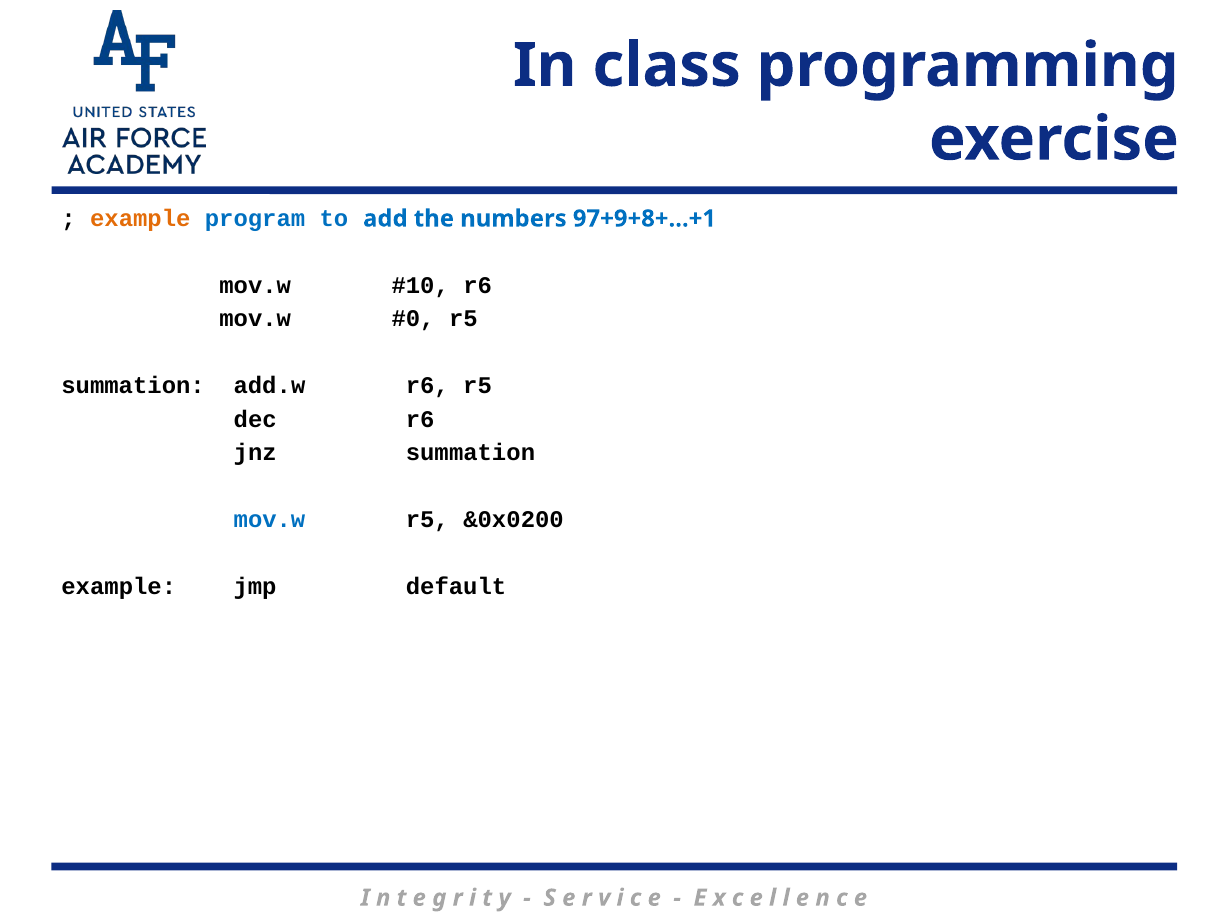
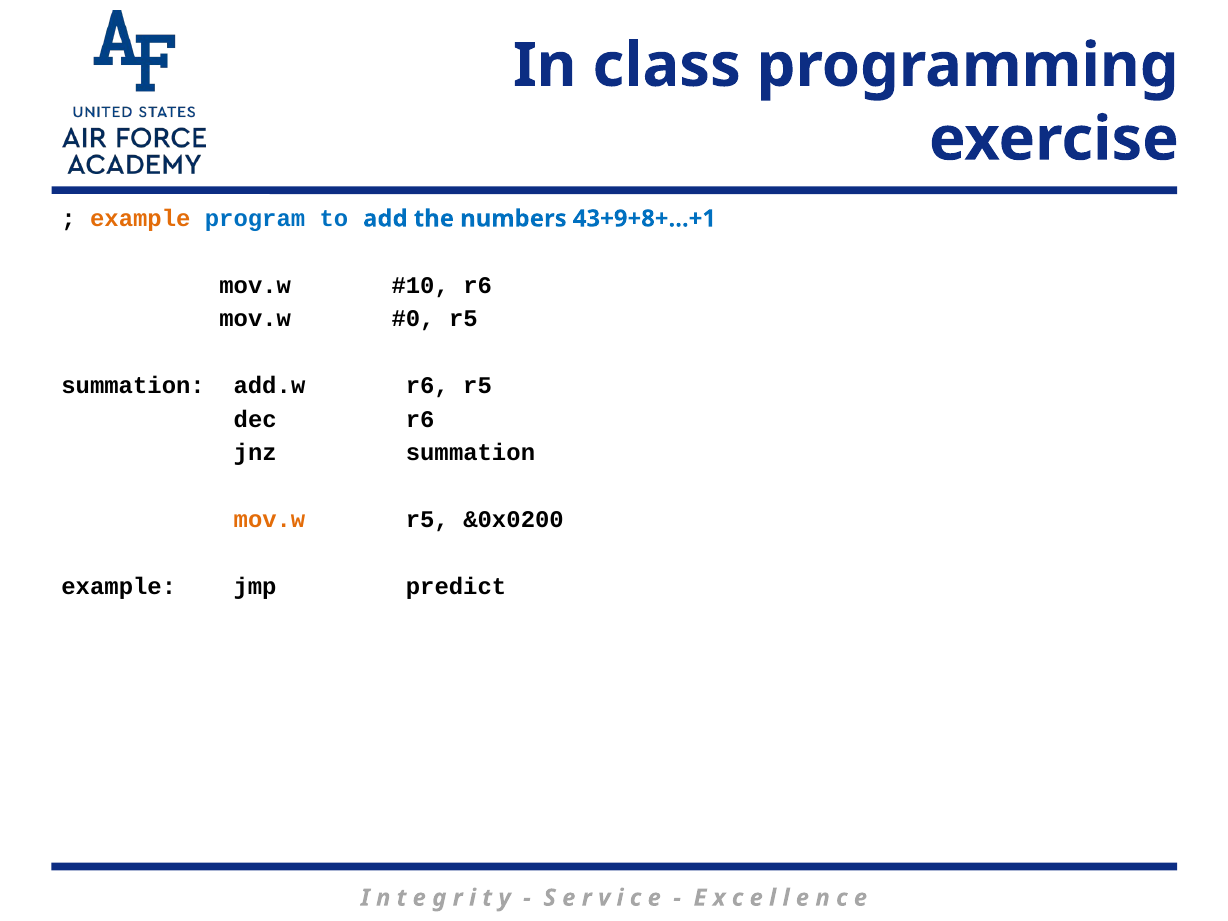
97+9+8+...+1: 97+9+8+...+1 -> 43+9+8+...+1 (644, 219)
mov.w colour: blue -> orange (270, 520)
default: default -> predict (456, 587)
